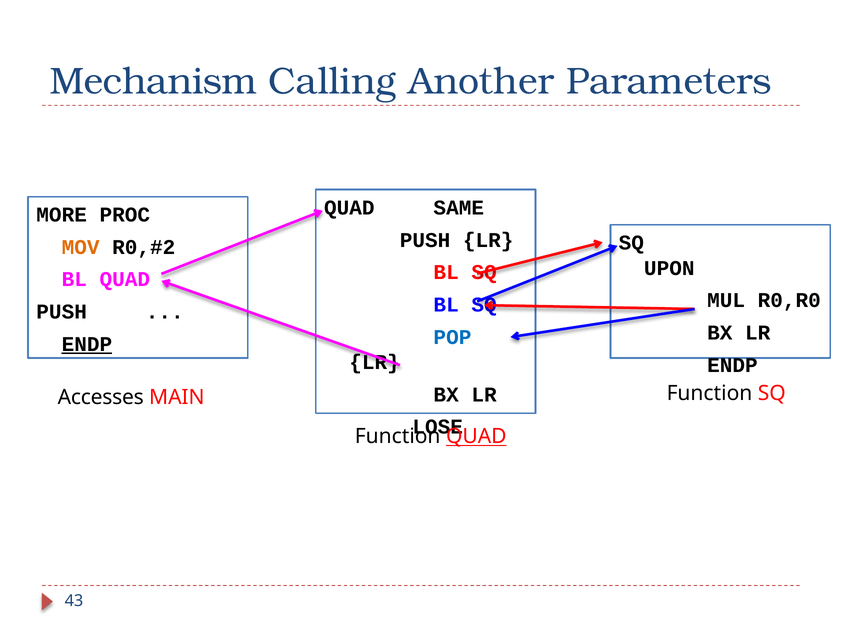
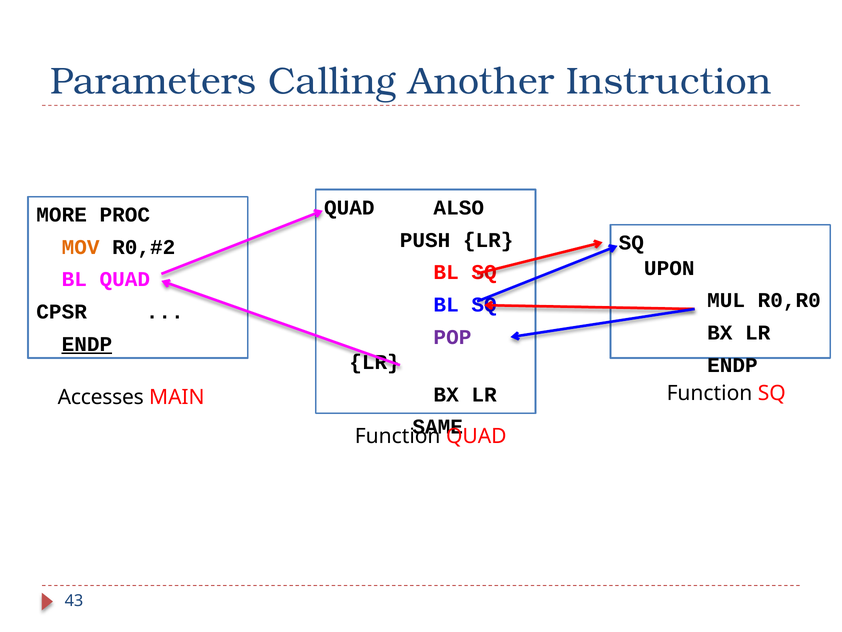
Mechanism: Mechanism -> Parameters (153, 81)
Parameters: Parameters -> Instruction (669, 81)
SAME: SAME -> ALSO (459, 208)
PUSH: PUSH -> CPSR (62, 312)
POP colour: blue -> purple (452, 337)
LOSE: LOSE -> SAME (438, 427)
QUAD underline: present -> none (476, 436)
